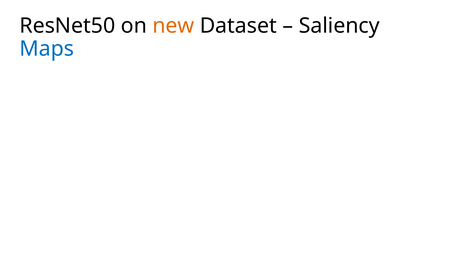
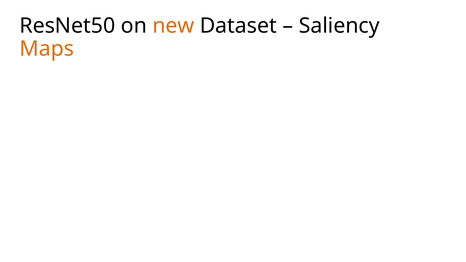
Maps colour: blue -> orange (47, 49)
